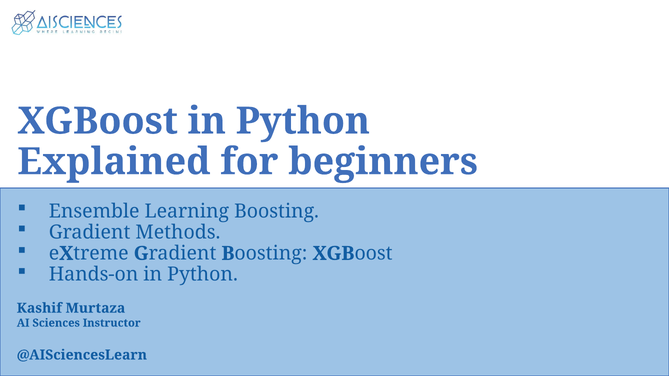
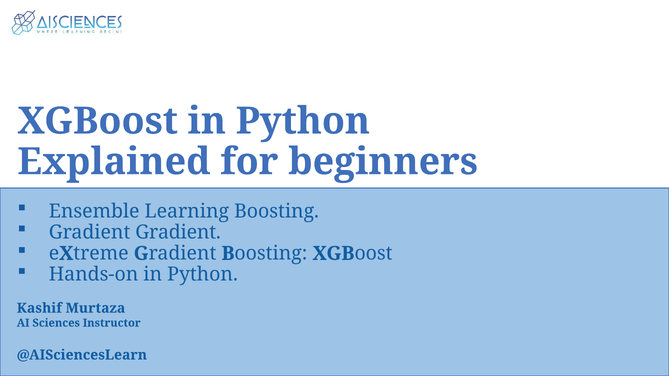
Gradient Methods: Methods -> Gradient (178, 233)
